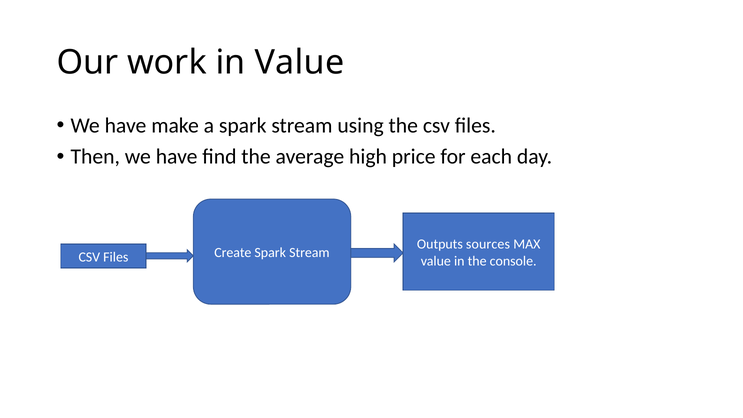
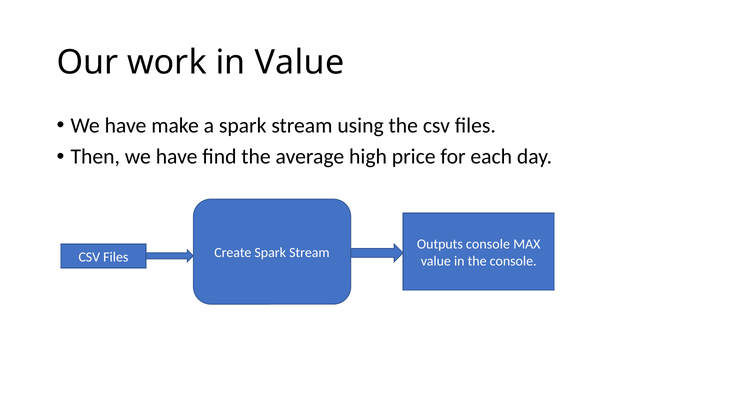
Outputs sources: sources -> console (488, 244)
